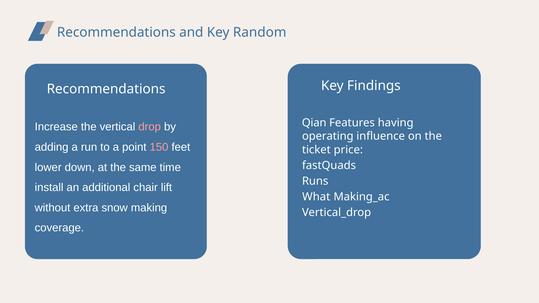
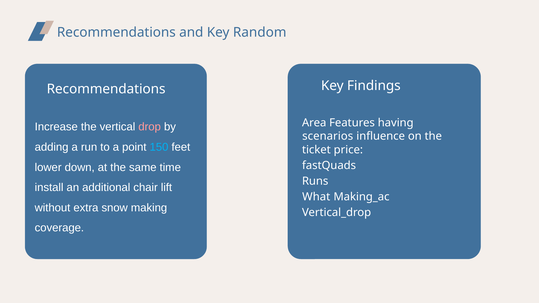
Qian: Qian -> Area (314, 123)
operating: operating -> scenarios (328, 136)
150 colour: pink -> light blue (159, 147)
